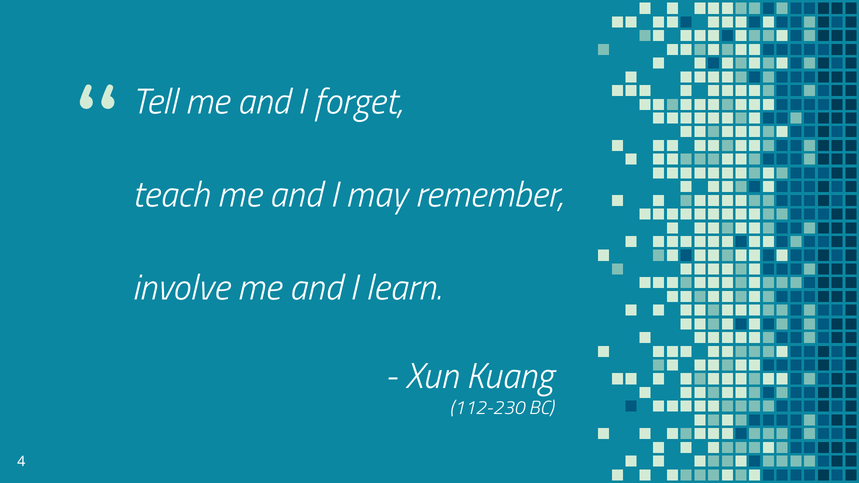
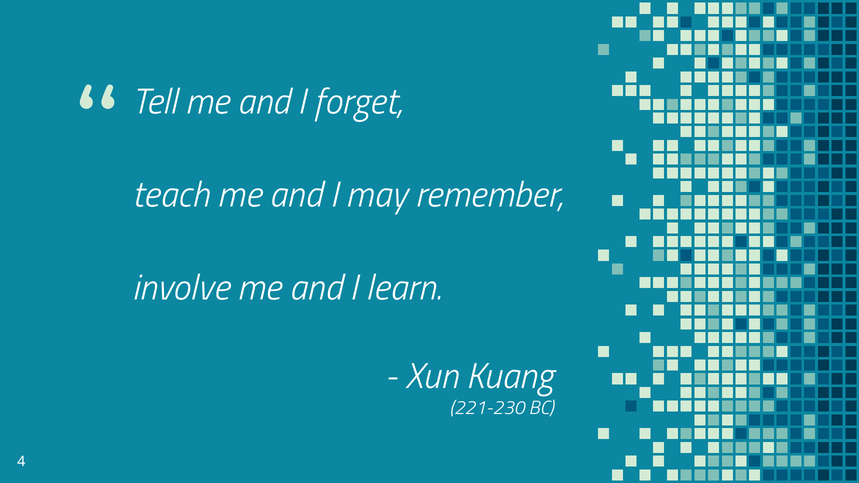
112-230: 112-230 -> 221-230 (487, 408)
